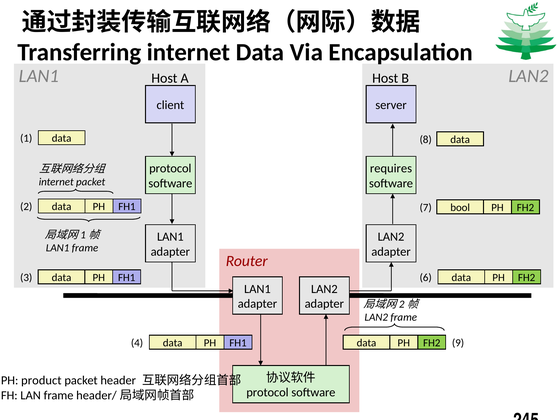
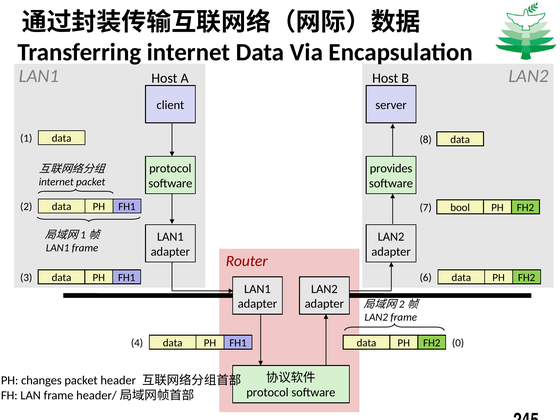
requires: requires -> provides (391, 168)
9: 9 -> 0 (458, 343)
product: product -> changes (41, 380)
